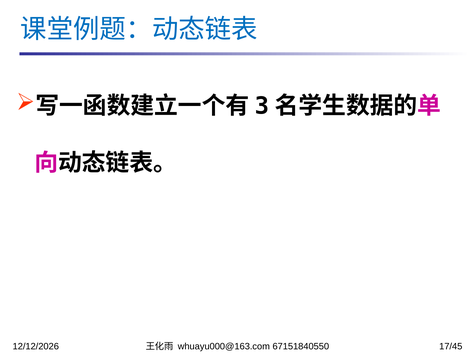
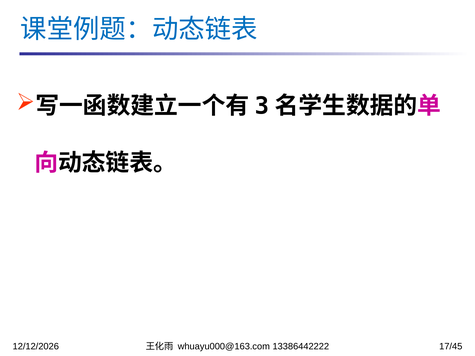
67151840550: 67151840550 -> 13386442222 (301, 347)
